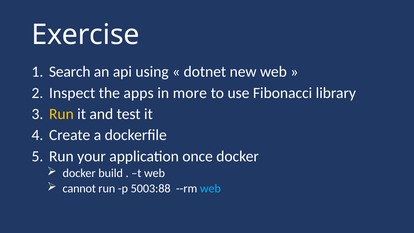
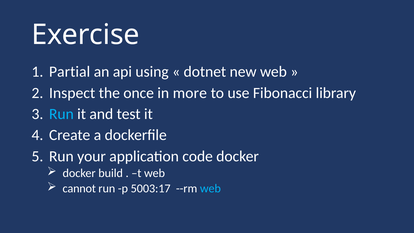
Search: Search -> Partial (70, 72)
apps: apps -> once (139, 93)
Run colour: yellow -> light blue (61, 114)
once: once -> code (198, 156)
5003:88: 5003:88 -> 5003:17 (151, 188)
